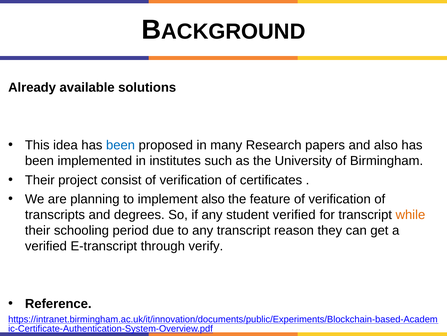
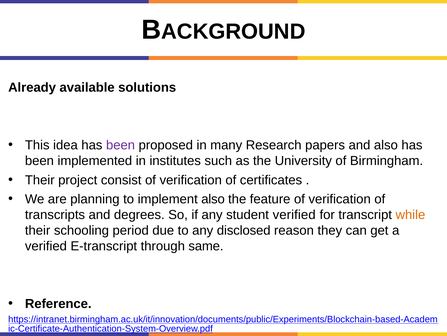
been colour: blue -> purple (121, 145)
any transcript: transcript -> disclosed (244, 230)
verify: verify -> same (206, 246)
